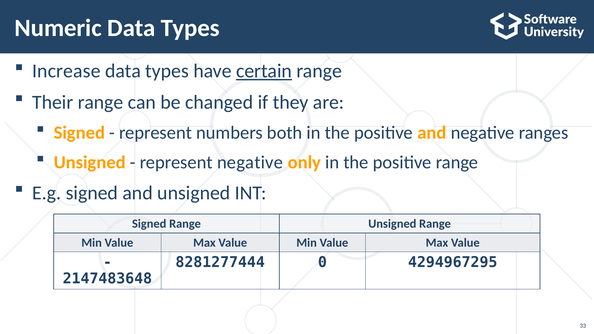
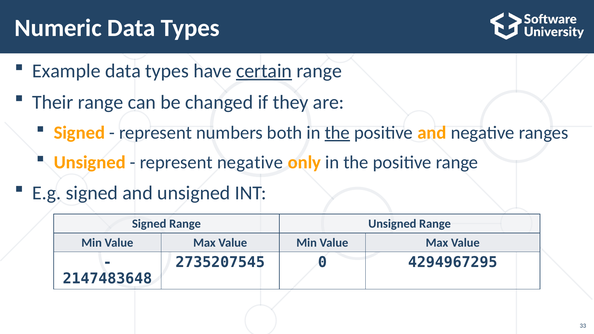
Increase: Increase -> Example (66, 71)
the underline: none -> present (337, 133)
8281277444: 8281277444 -> 2735207545 (220, 262)
